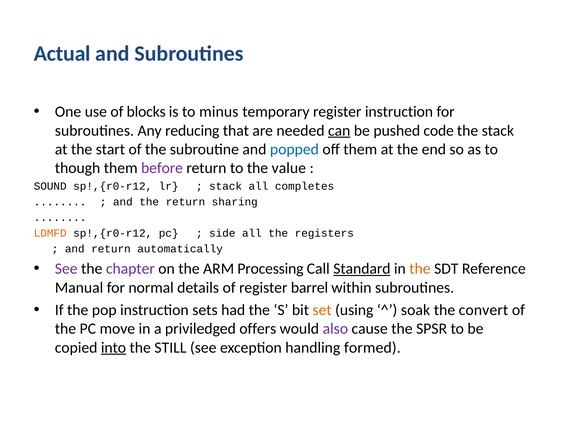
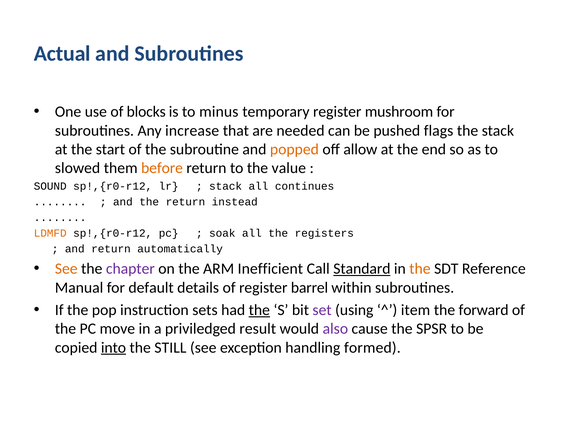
register instruction: instruction -> mushroom (399, 112)
reducing: reducing -> increase (192, 131)
can underline: present -> none (339, 131)
code: code -> flags (439, 131)
popped colour: blue -> orange (294, 149)
off them: them -> allow (360, 149)
though: though -> slowed (78, 168)
before colour: purple -> orange (162, 168)
completes: completes -> continues (305, 186)
sharing: sharing -> instead (235, 202)
side: side -> soak (222, 233)
See colour: purple -> orange (66, 269)
Processing: Processing -> Inefficient (270, 269)
normal: normal -> default (151, 288)
the underline: none -> present (259, 310)
set colour: orange -> purple (322, 310)
soak: soak -> item (416, 310)
convert: convert -> forward (484, 310)
offers: offers -> result (258, 329)
